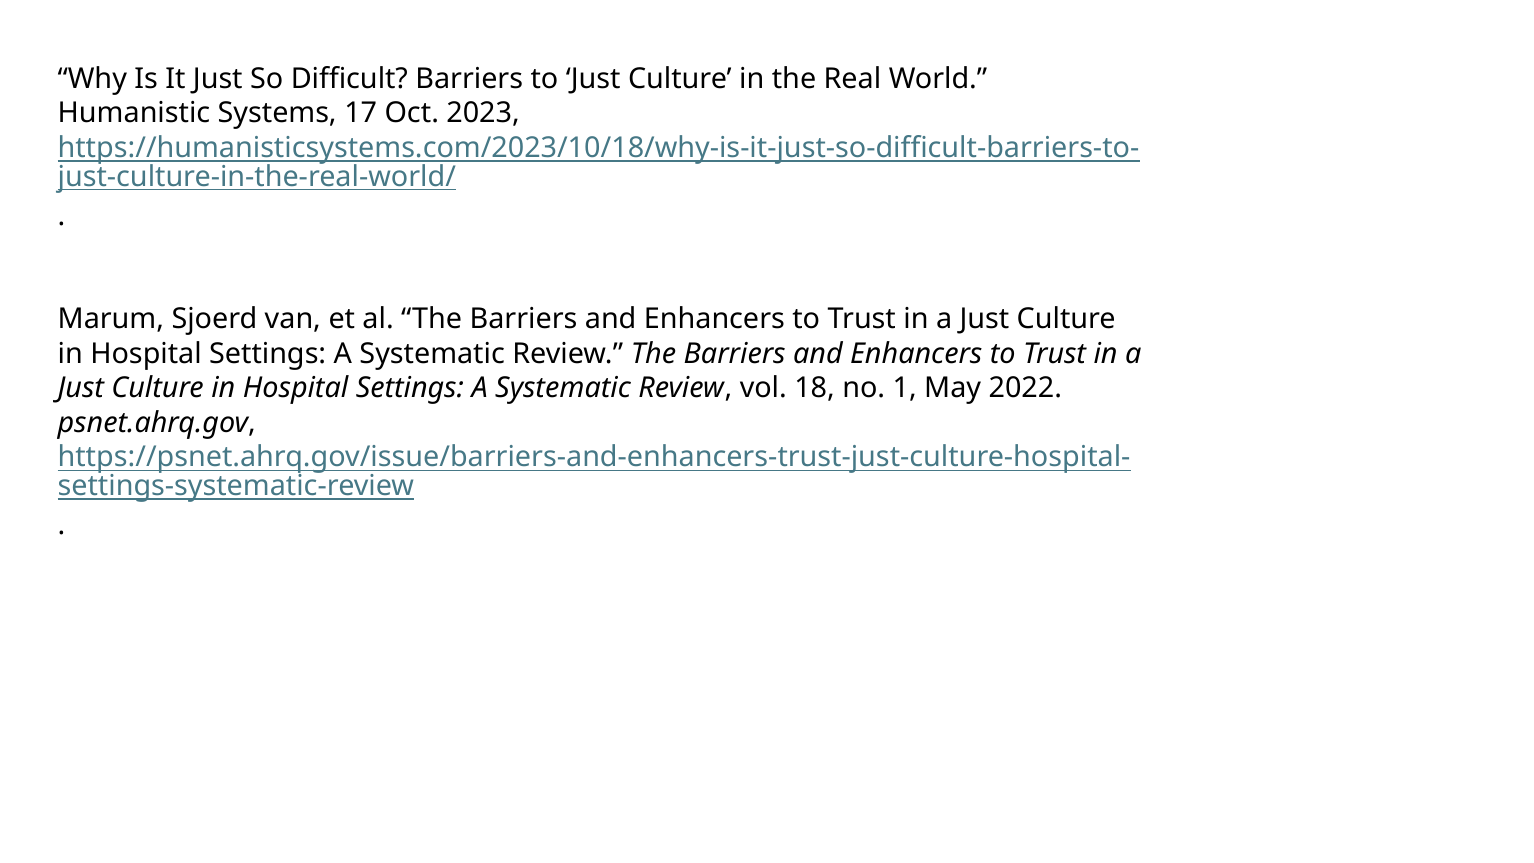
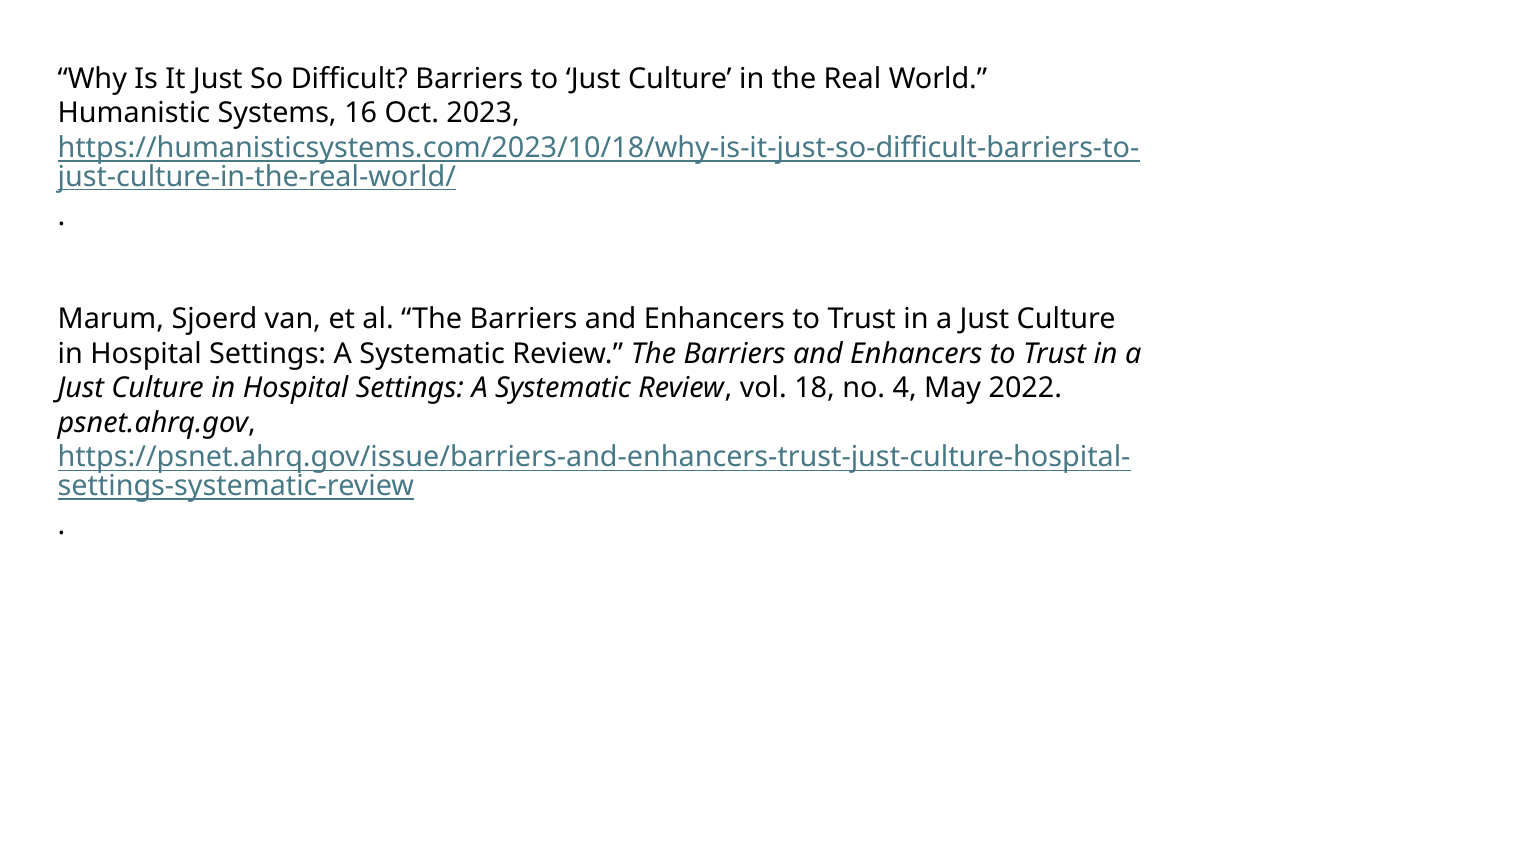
17: 17 -> 16 (361, 113)
1: 1 -> 4 (905, 388)
